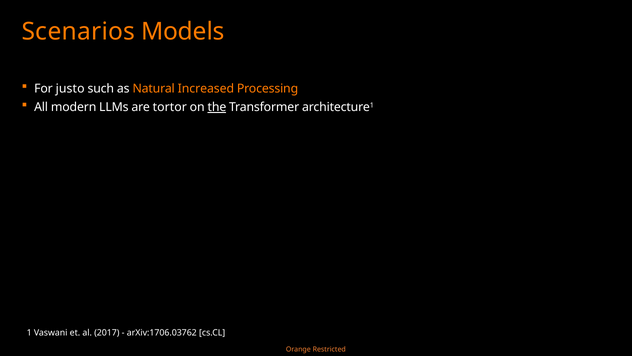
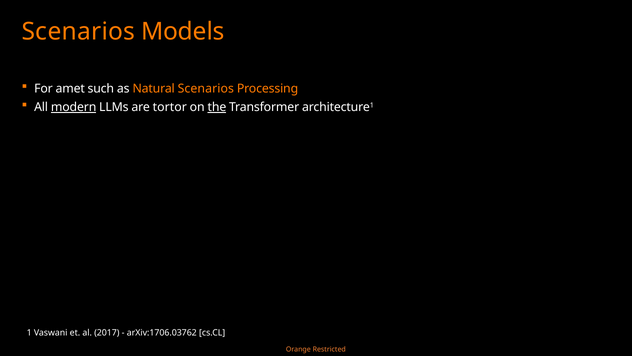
justo: justo -> amet (70, 88)
Natural Increased: Increased -> Scenarios (206, 88)
modern underline: none -> present (74, 107)
